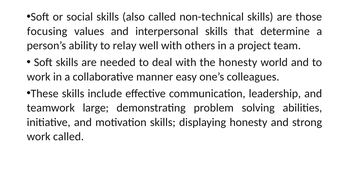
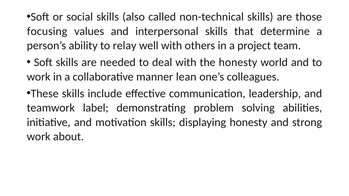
easy: easy -> lean (186, 77)
large: large -> label (96, 108)
work called: called -> about (69, 137)
